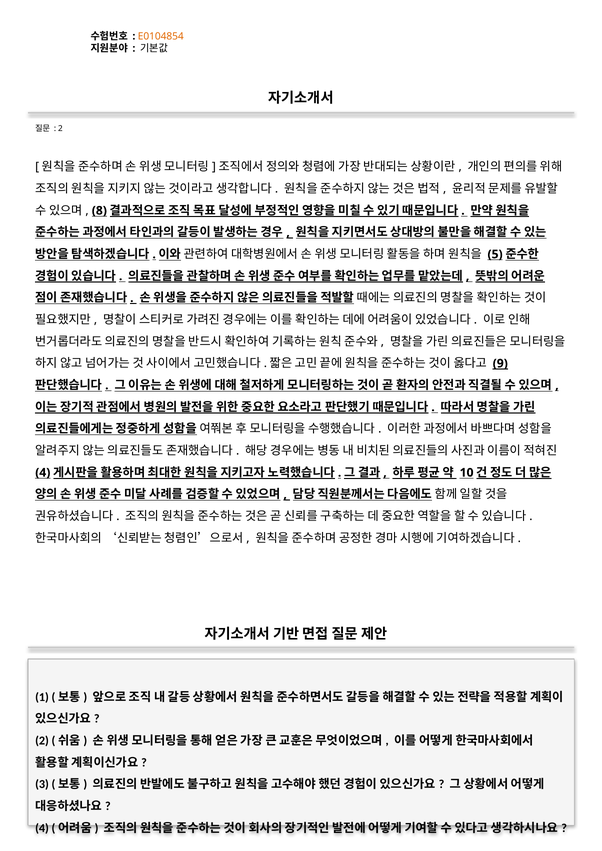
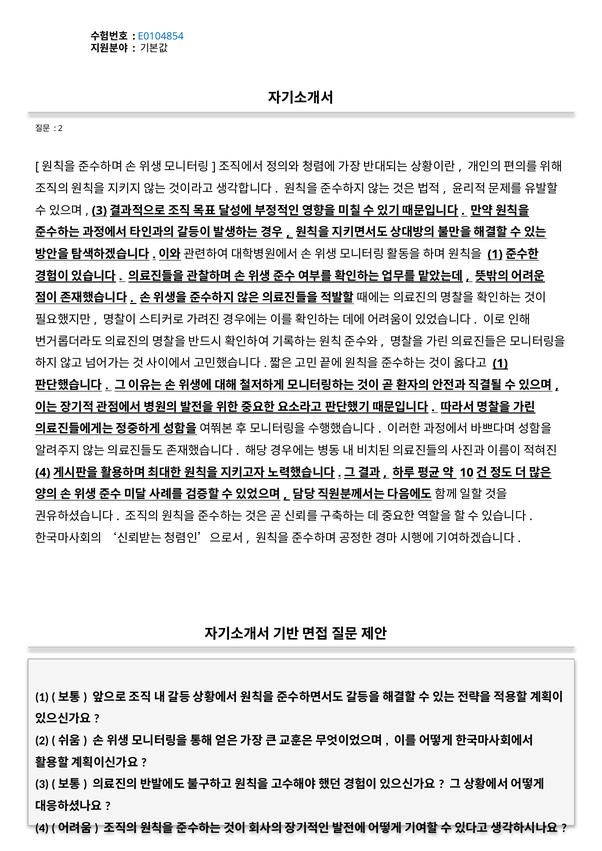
E0104854 colour: orange -> blue (161, 36)
8: 8 -> 3 (99, 211)
5: 5 -> 1 (495, 254)
9: 9 -> 1 (500, 364)
